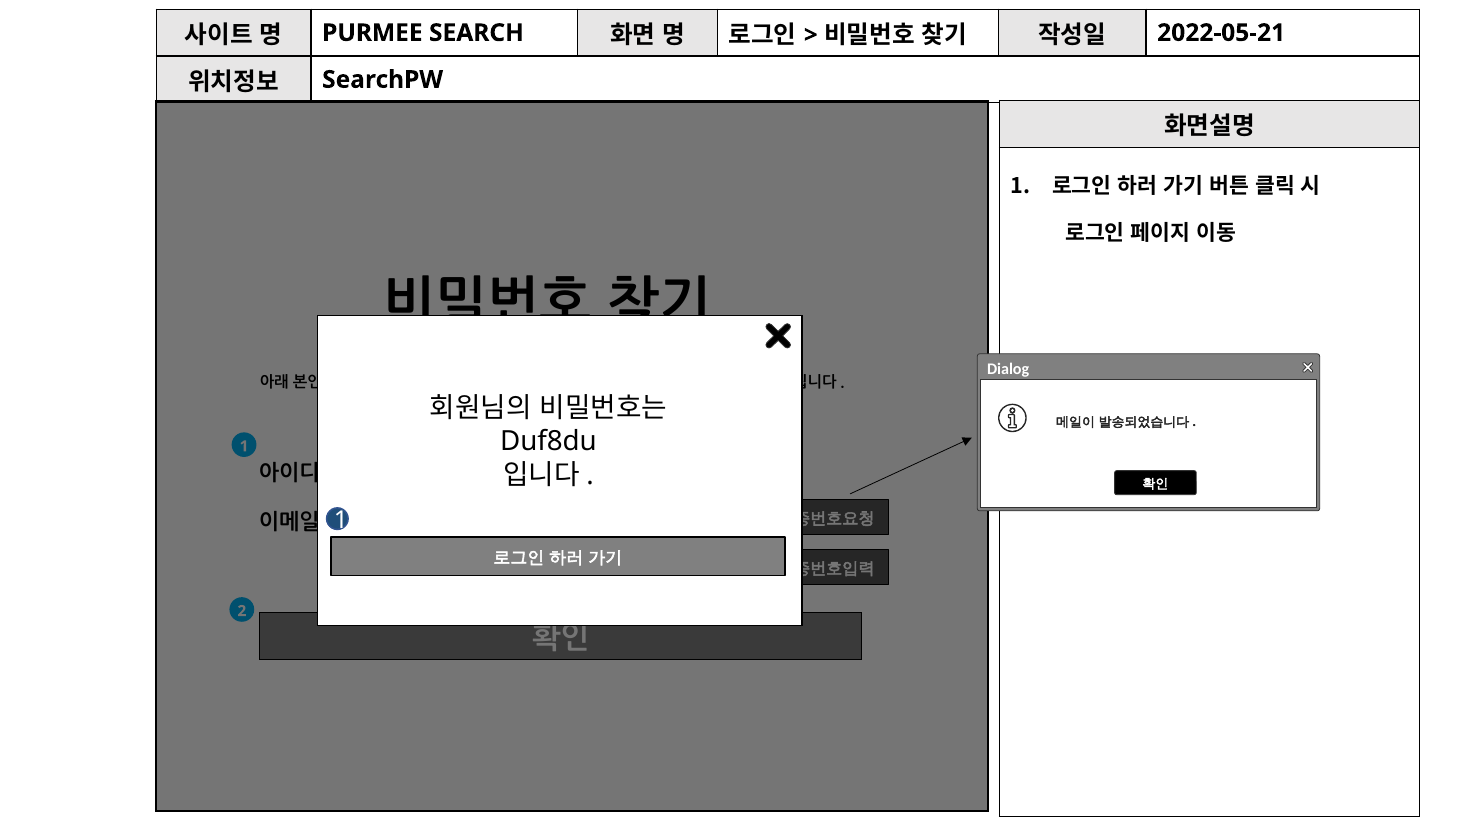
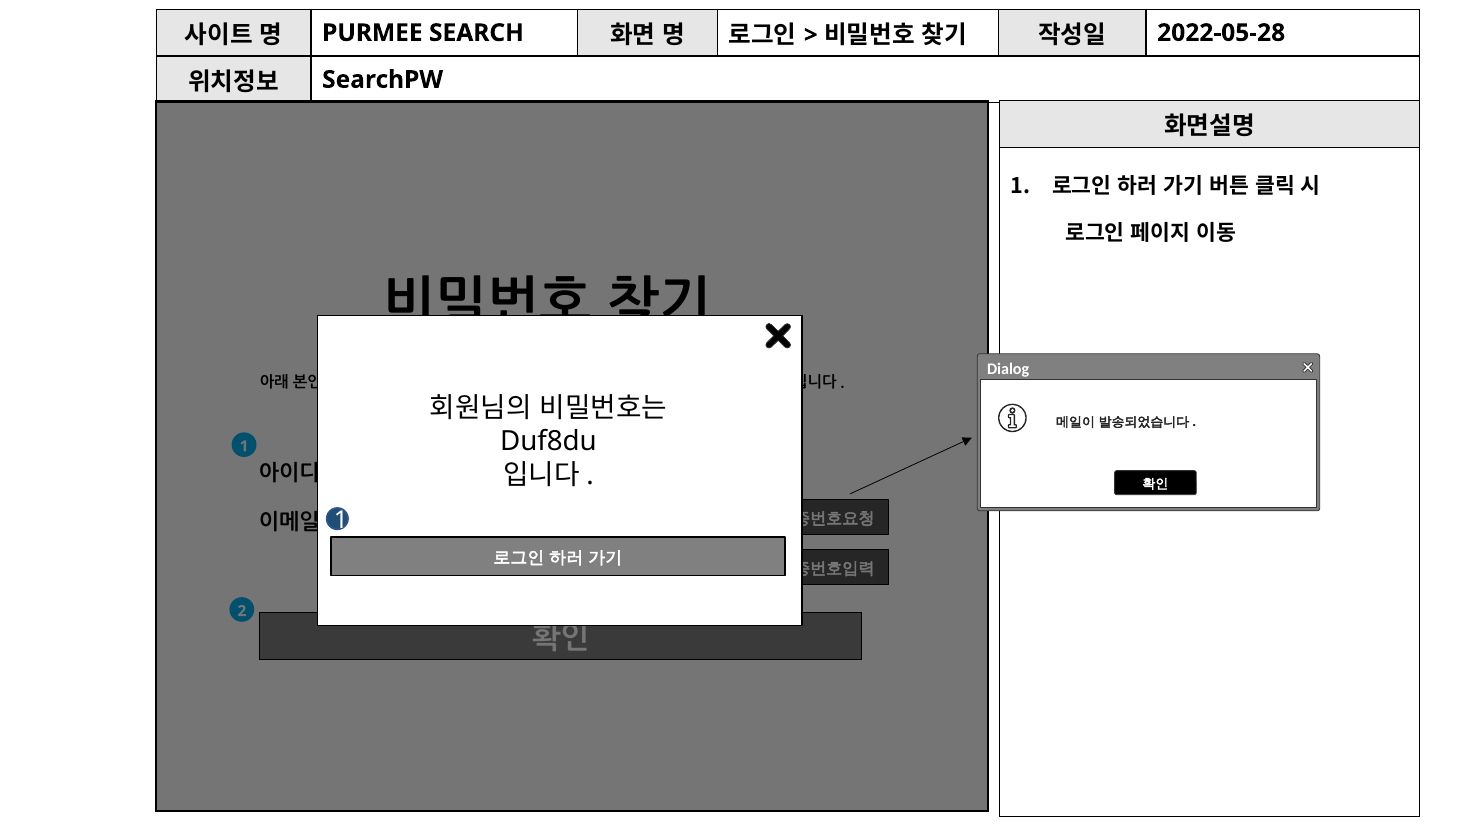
2022-05-21: 2022-05-21 -> 2022-05-28 (1221, 33)
